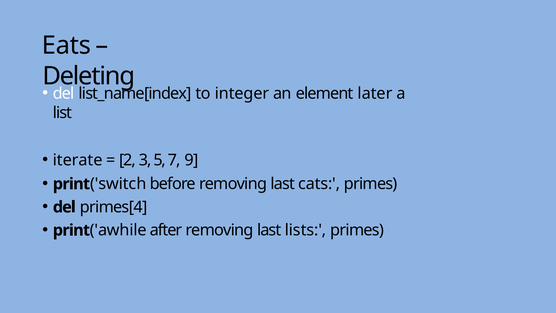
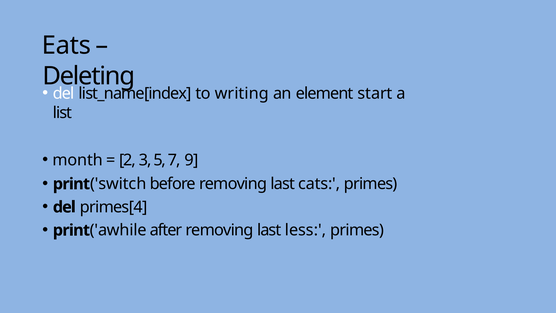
integer: integer -> writing (242, 93)
later: later -> start (375, 93)
iterate: iterate -> month (78, 160)
lists: lists -> less (305, 230)
